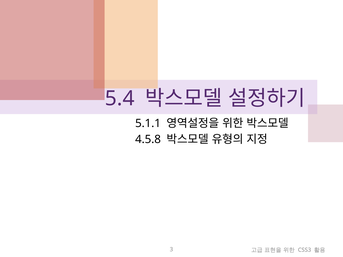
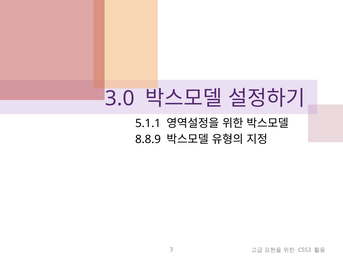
5.4: 5.4 -> 3.0 (120, 99)
4.5.8: 4.5.8 -> 8.8.9 (148, 140)
